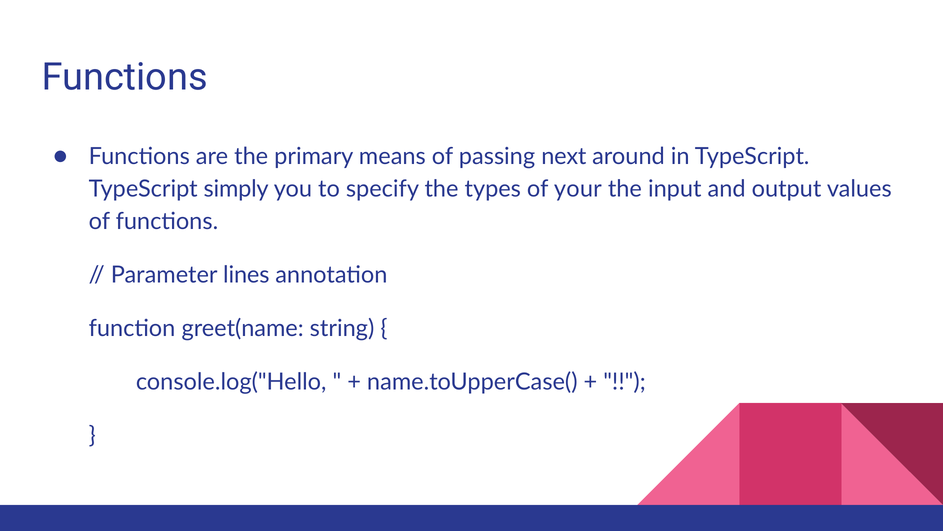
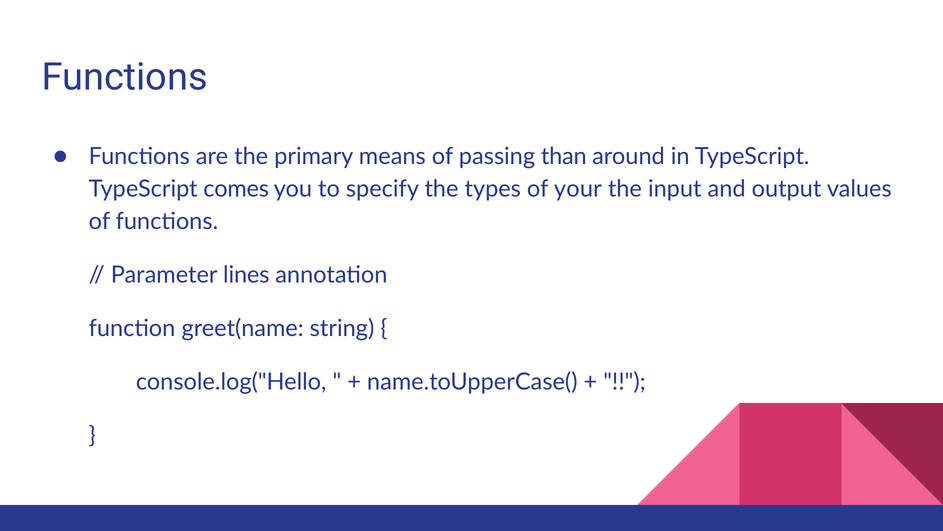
next: next -> than (564, 156)
simply: simply -> comes (236, 189)
